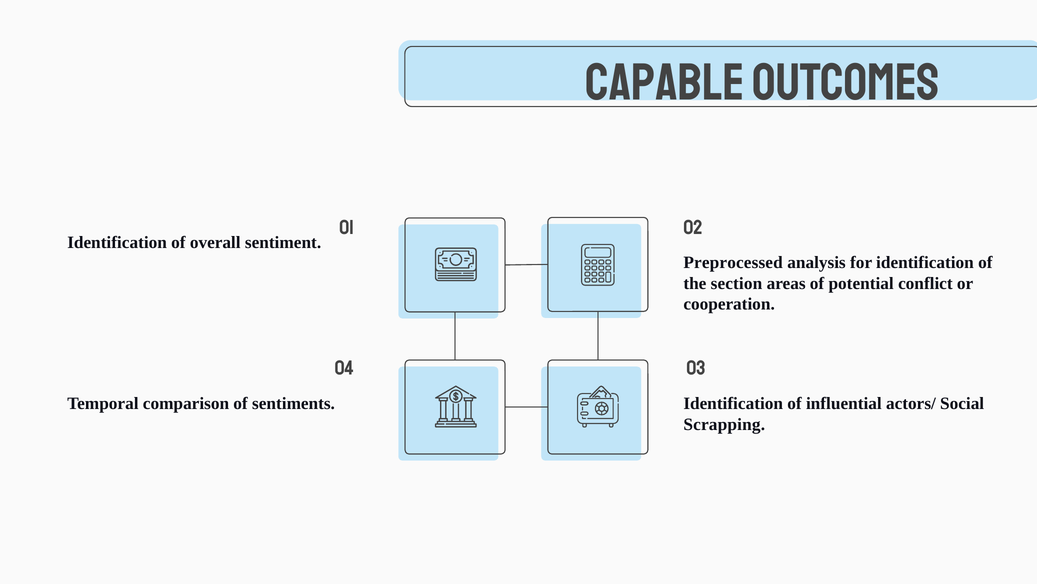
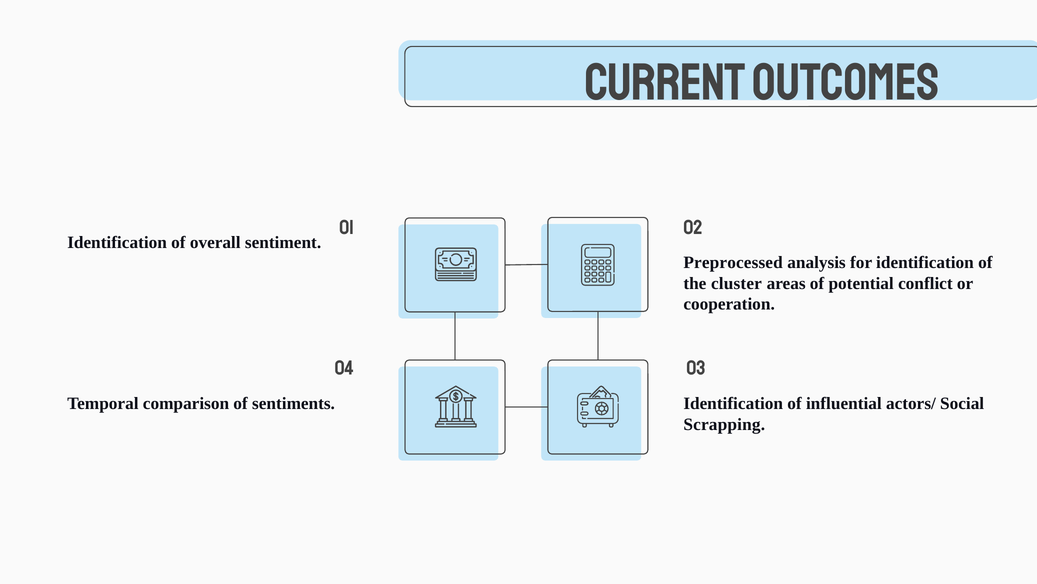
Capable: Capable -> Current (665, 83)
section: section -> cluster (736, 283)
